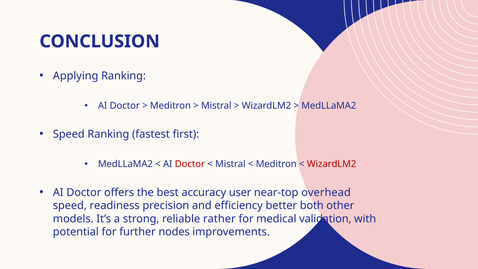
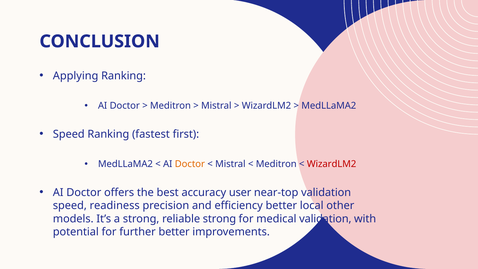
Doctor colour: red -> orange (190, 164)
near-top overhead: overhead -> validation (326, 192)
both: both -> local (312, 206)
reliable rather: rather -> strong (219, 219)
further nodes: nodes -> better (174, 232)
